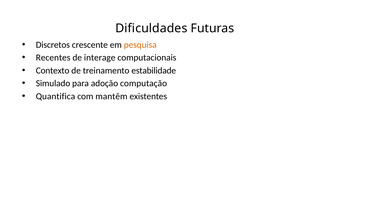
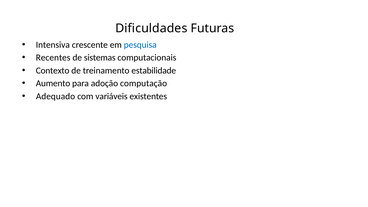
Discretos: Discretos -> Intensiva (53, 45)
pesquisa colour: orange -> blue (140, 45)
interage: interage -> sistemas (100, 58)
Simulado: Simulado -> Aumento (53, 83)
Quantifica: Quantifica -> Adequado (55, 96)
mantêm: mantêm -> variáveis (111, 96)
